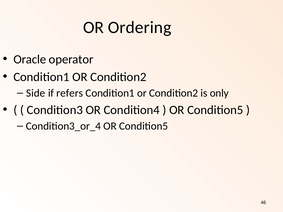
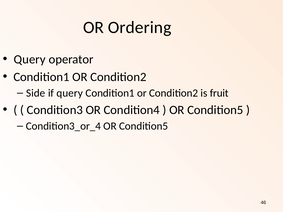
Oracle: Oracle -> Query (30, 59)
if refers: refers -> query (70, 93)
only: only -> fruit (219, 93)
